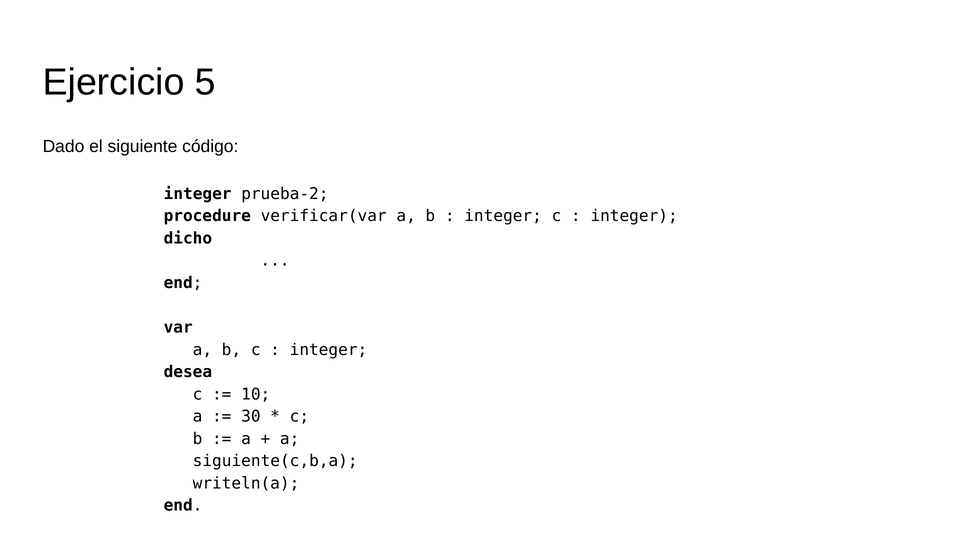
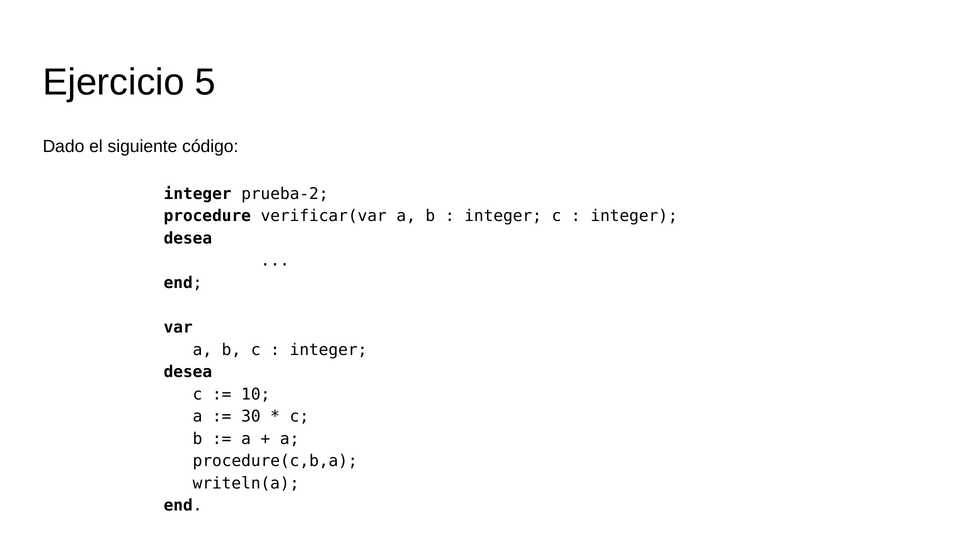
dicho: dicho -> desea (188, 238)
siguiente(c,b,a: siguiente(c,b,a -> procedure(c,b,a (275, 461)
